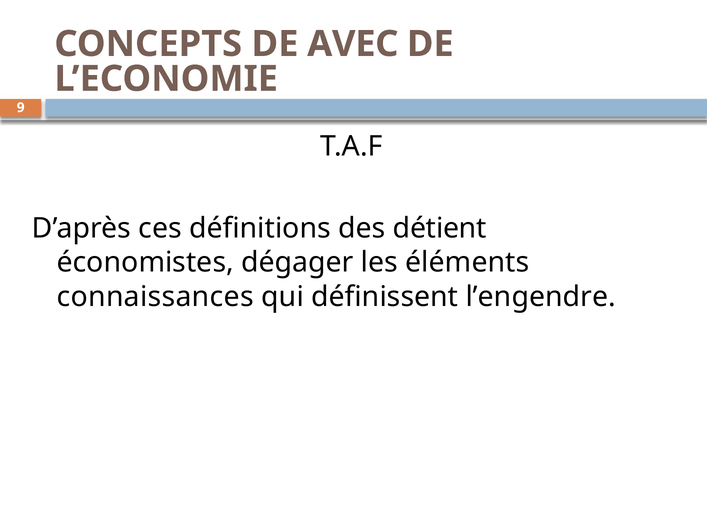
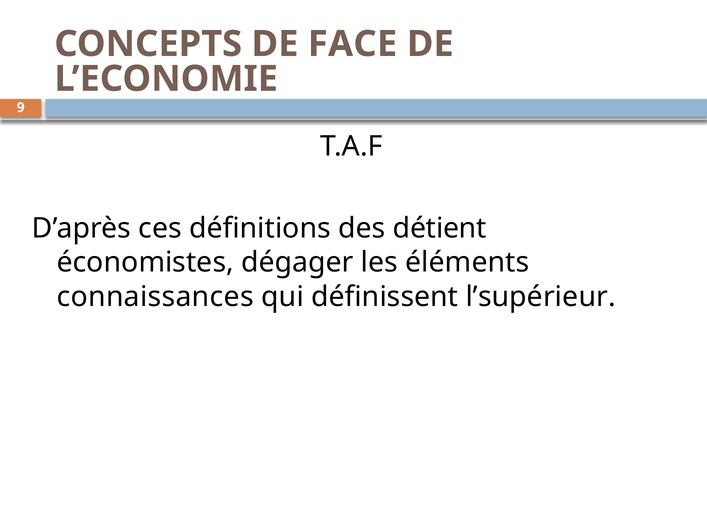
AVEC: AVEC -> FACE (353, 44)
l’engendre: l’engendre -> l’supérieur (541, 297)
